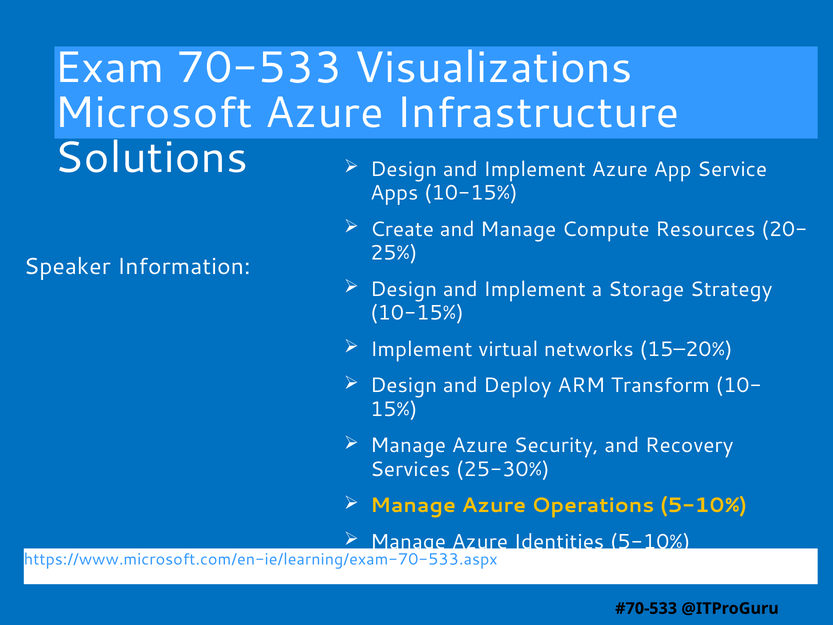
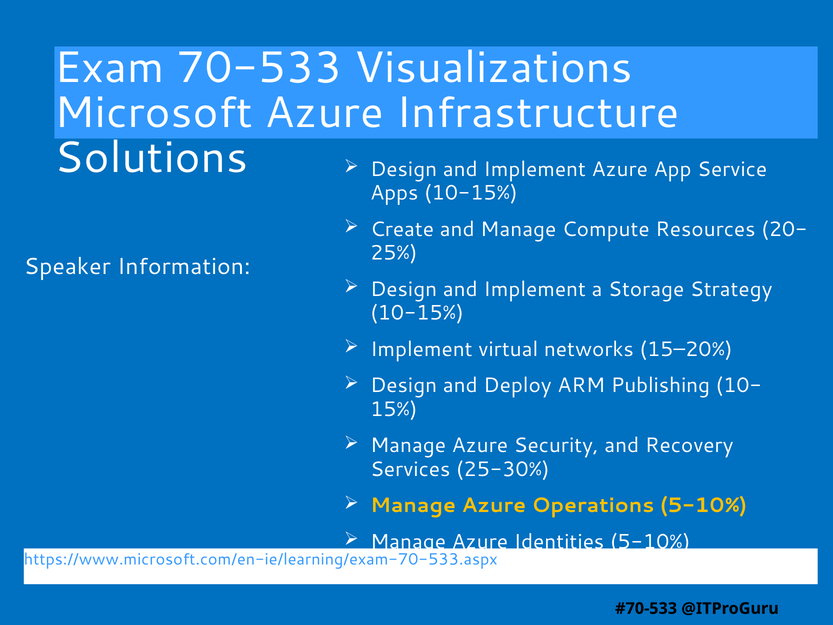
Transform: Transform -> Publishing (660, 385)
